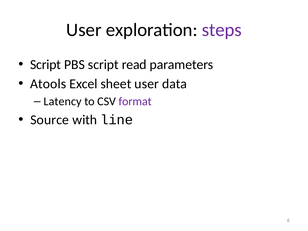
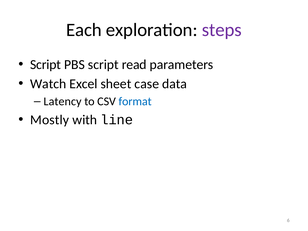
User: User -> Each (84, 30)
Atools: Atools -> Watch (48, 84)
sheet user: user -> case (147, 84)
format colour: purple -> blue (135, 101)
Source: Source -> Mostly (50, 120)
